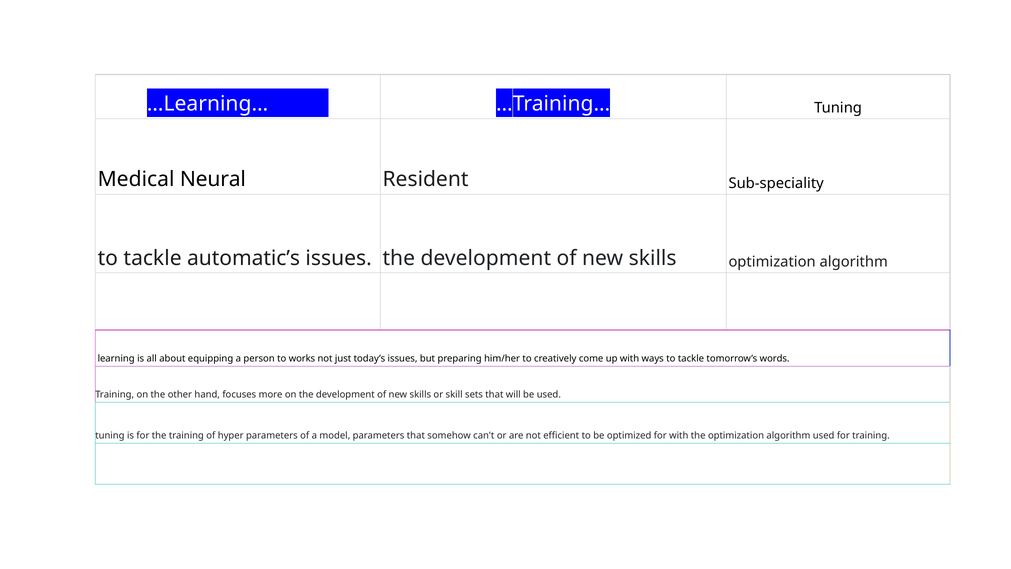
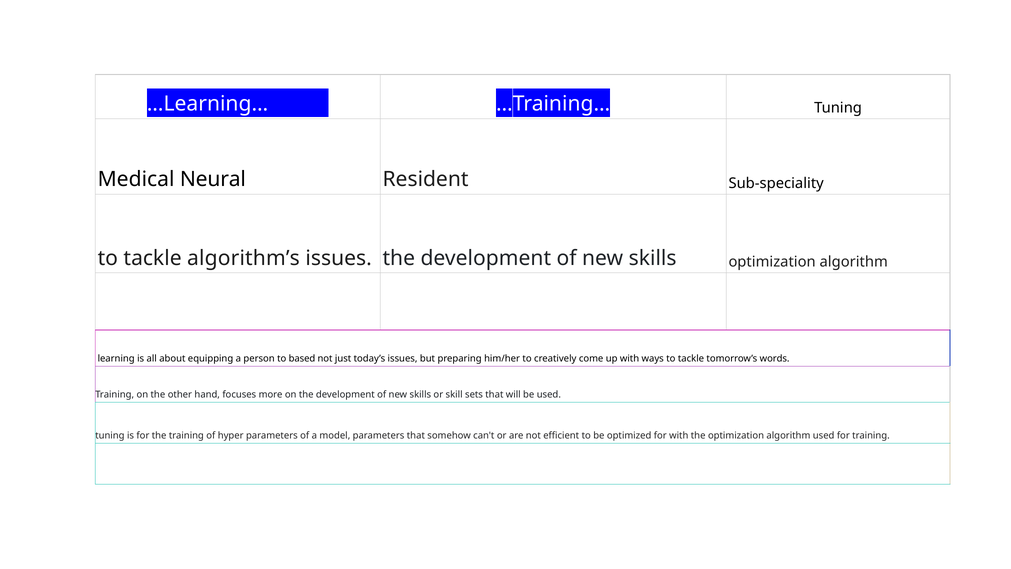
automatic’s: automatic’s -> algorithm’s (243, 258)
works: works -> based (302, 358)
